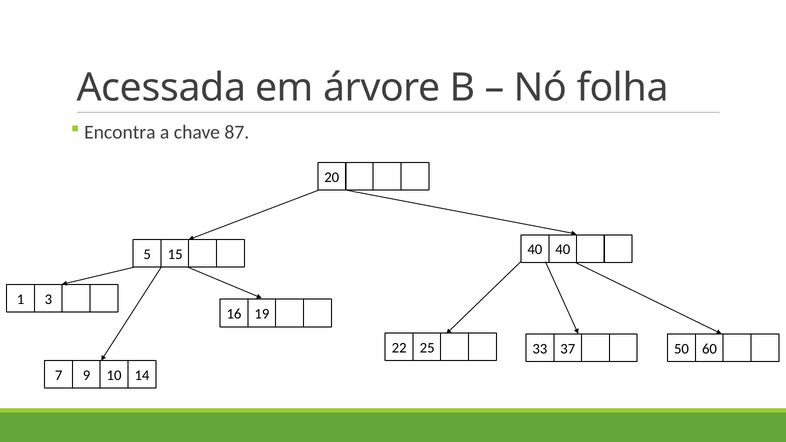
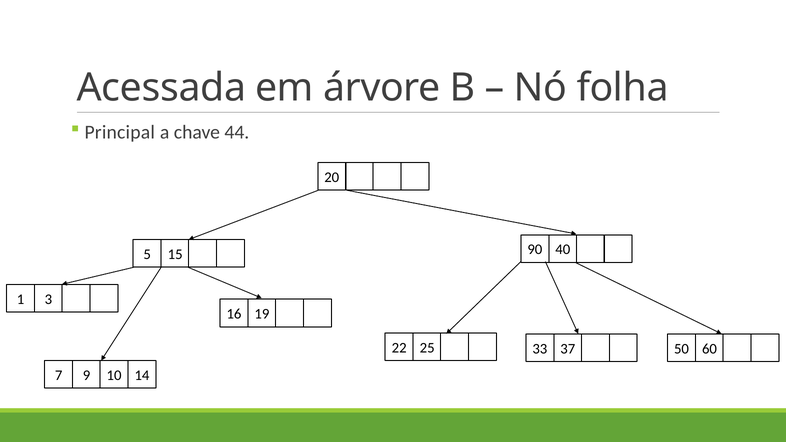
Encontra: Encontra -> Principal (120, 132)
87: 87 -> 44 (237, 132)
15 40: 40 -> 90 (535, 250)
